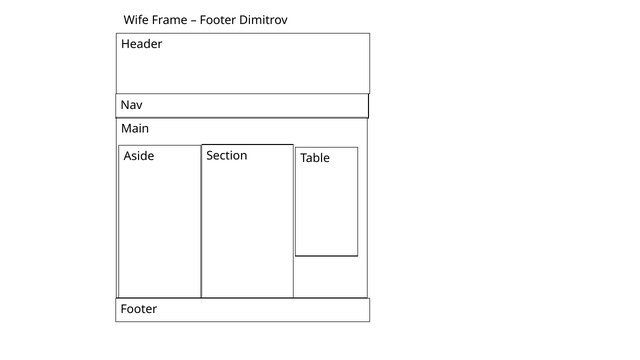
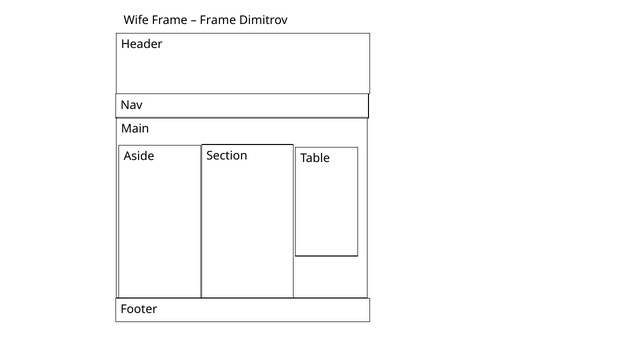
Footer: Footer -> Frame (218, 21)
